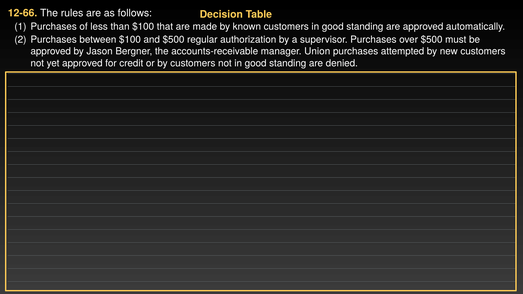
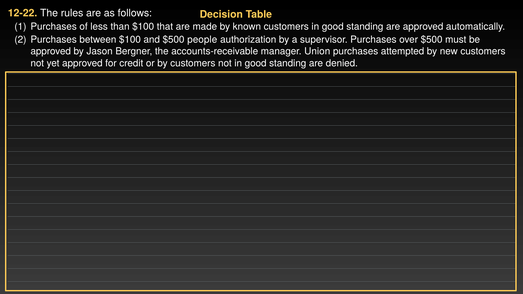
12-66: 12-66 -> 12-22 (23, 13)
regular: regular -> people (202, 40)
